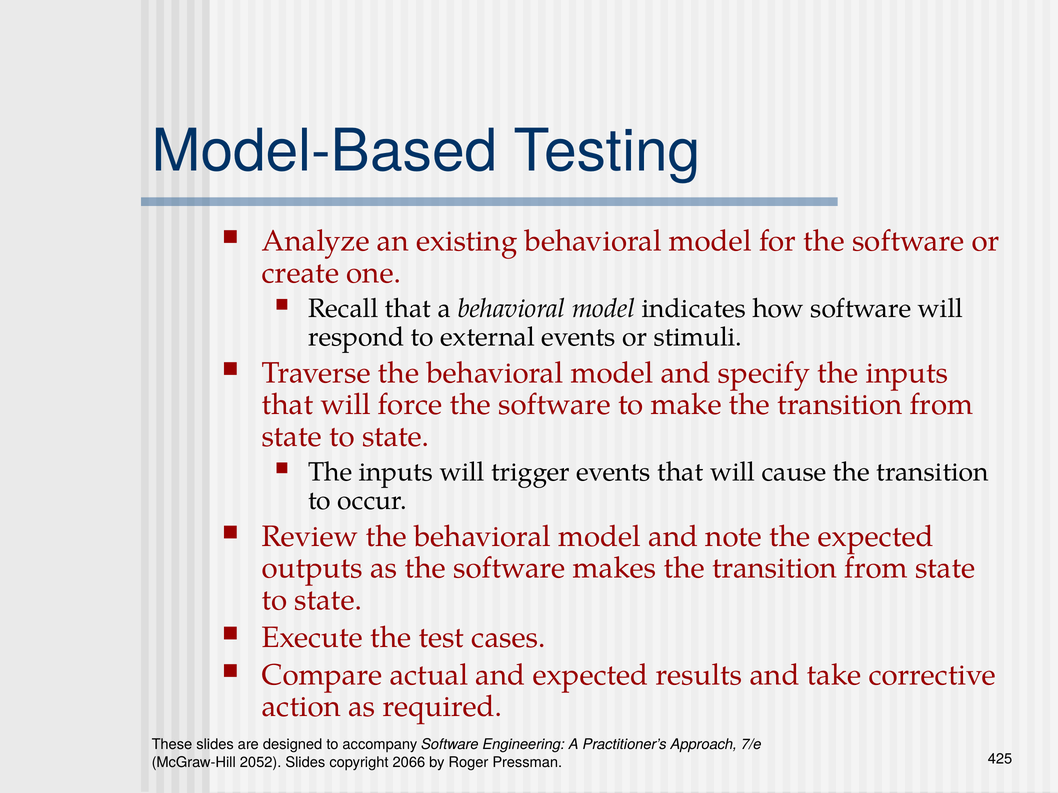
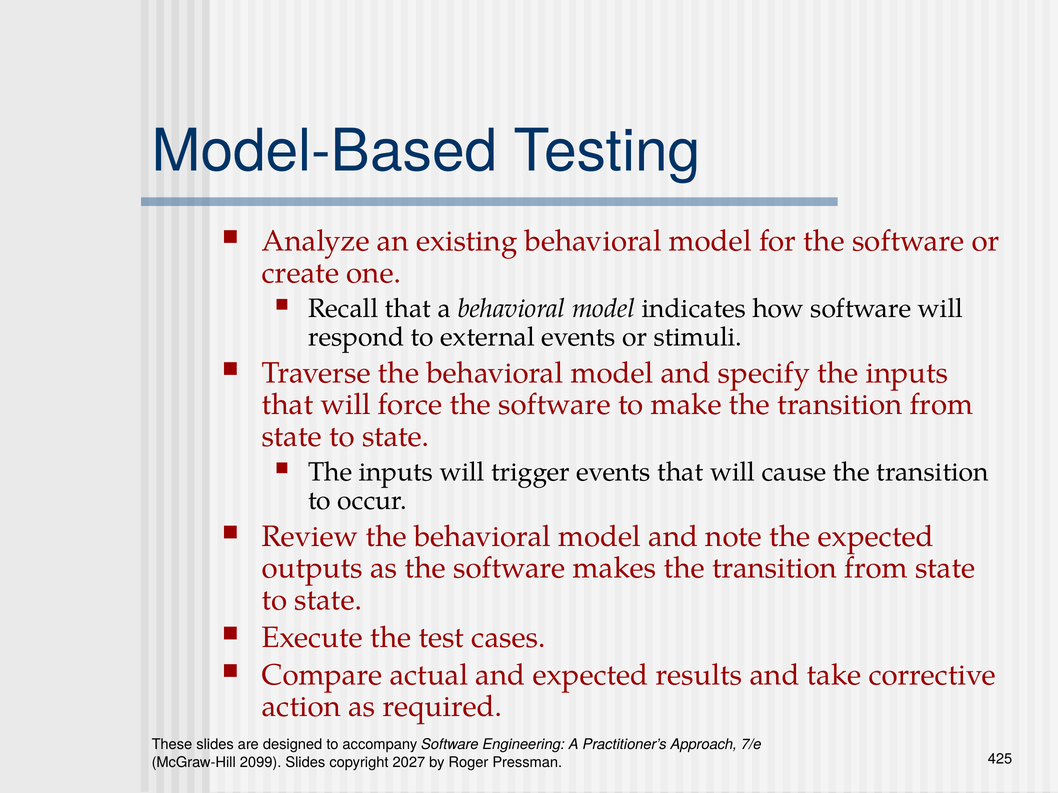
2052: 2052 -> 2099 (261, 763)
2066: 2066 -> 2027 (409, 763)
